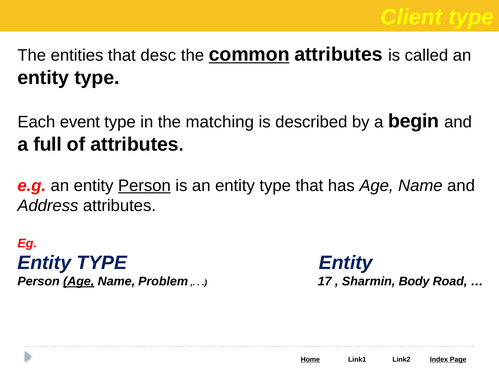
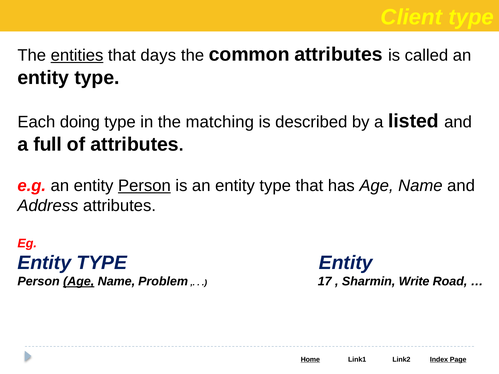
entities underline: none -> present (77, 55)
desc: desc -> days (158, 55)
common underline: present -> none (249, 55)
event: event -> doing (80, 122)
begin: begin -> listed (414, 121)
Body: Body -> Write (414, 282)
